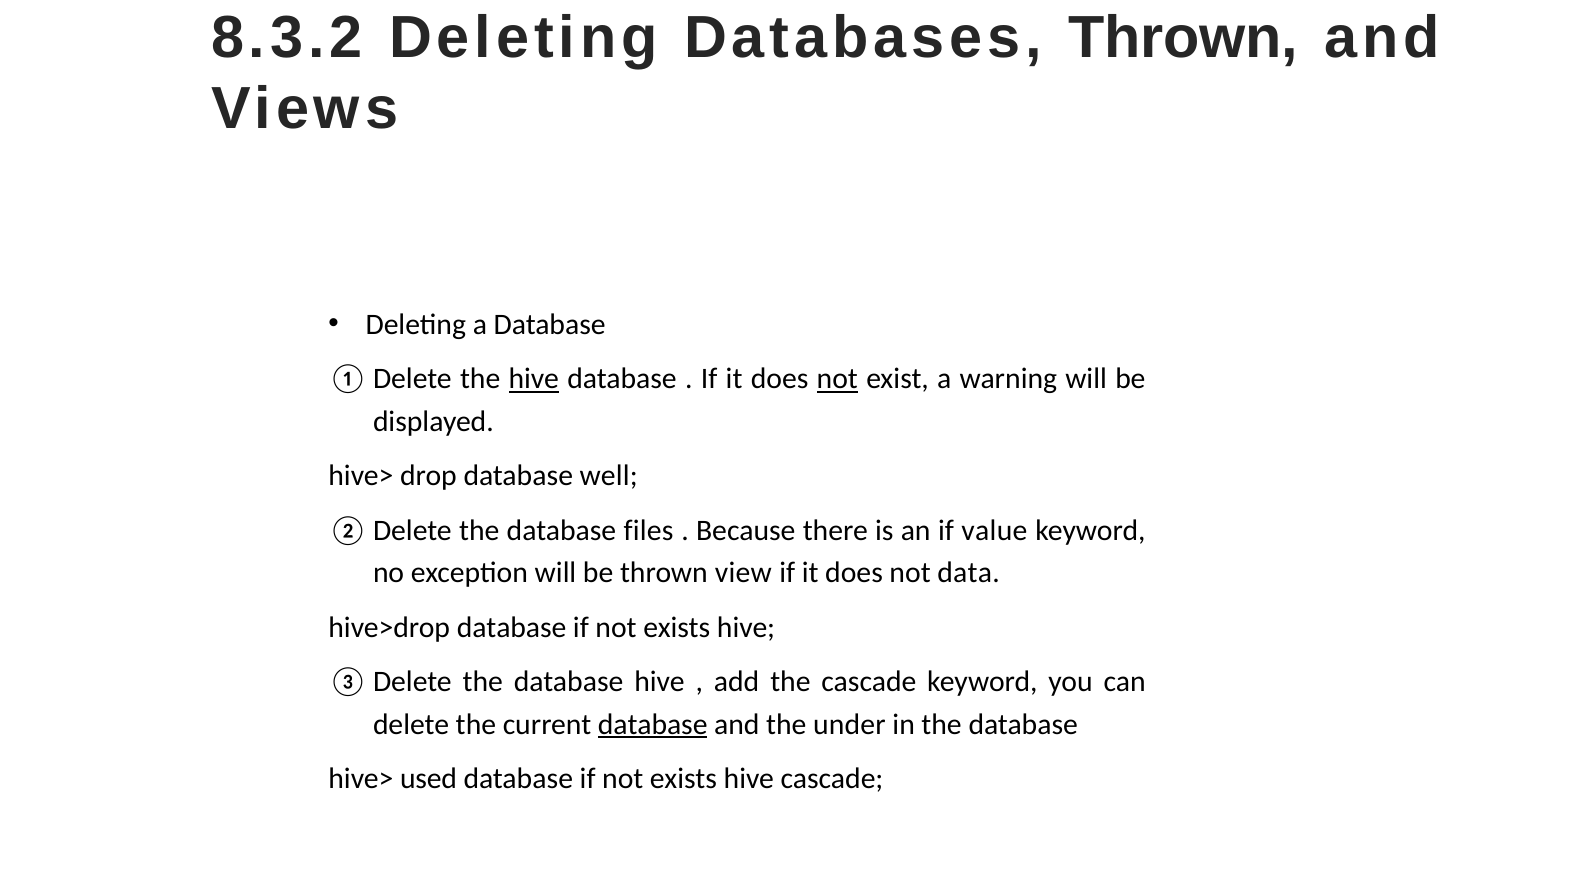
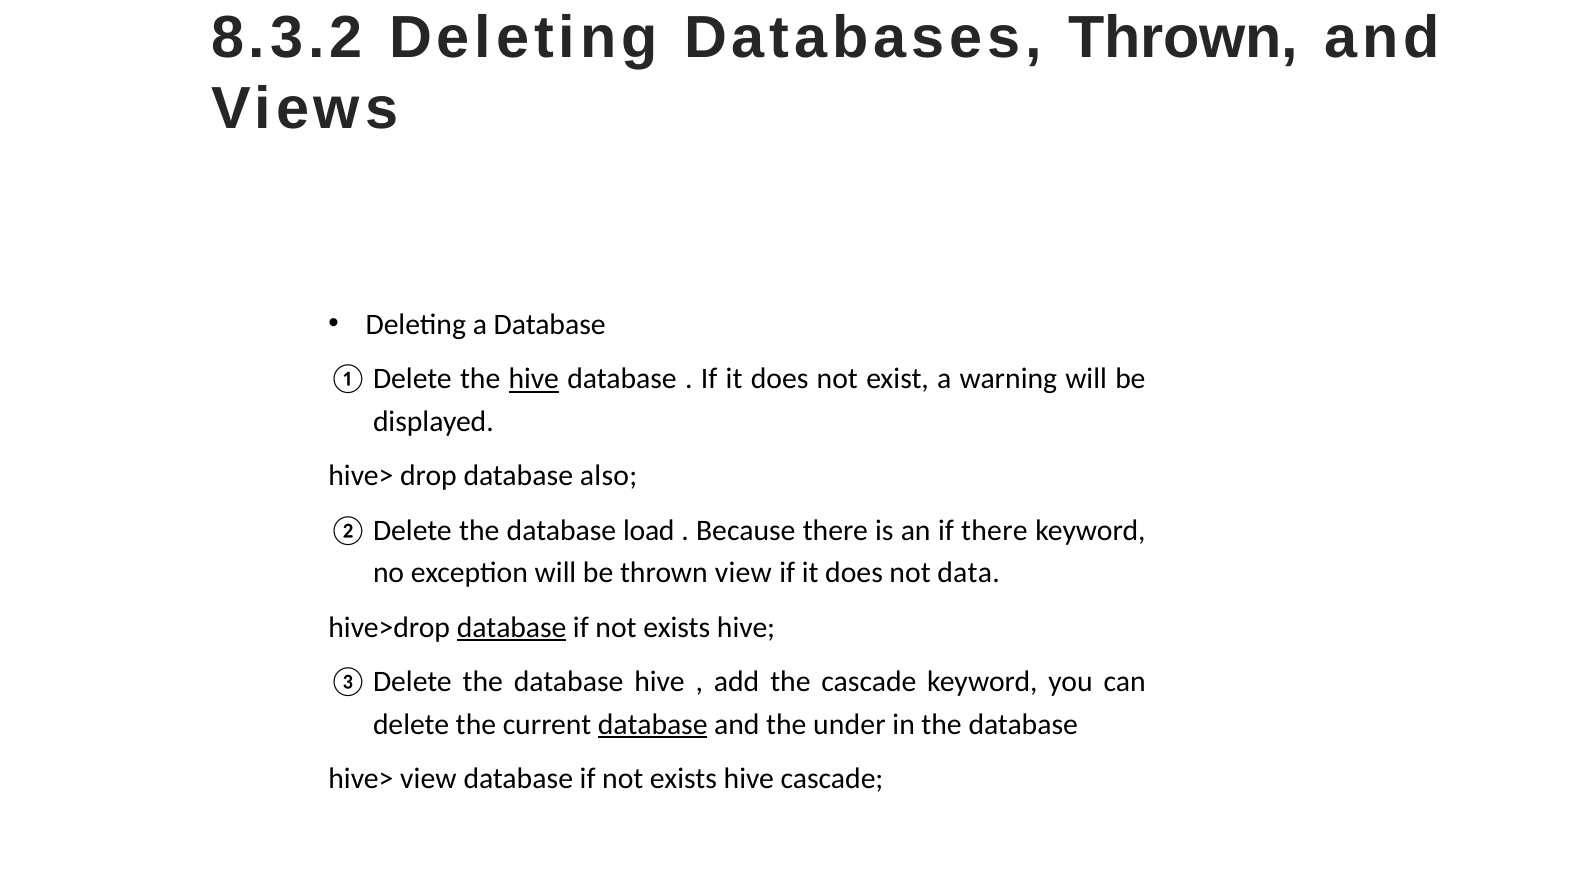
not underline: present -> none (837, 379)
well: well -> also (609, 476)
files: files -> load (649, 530)
if value: value -> there (994, 530)
database underline: none -> present (512, 627)
hive> used: used -> view (428, 779)
